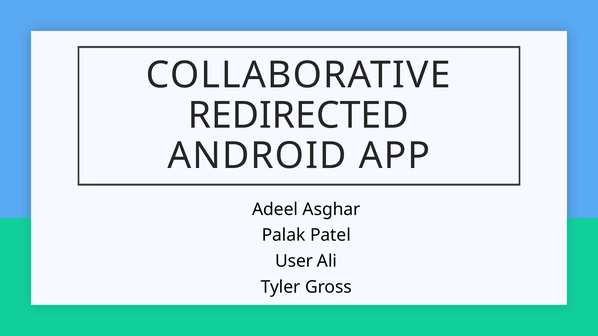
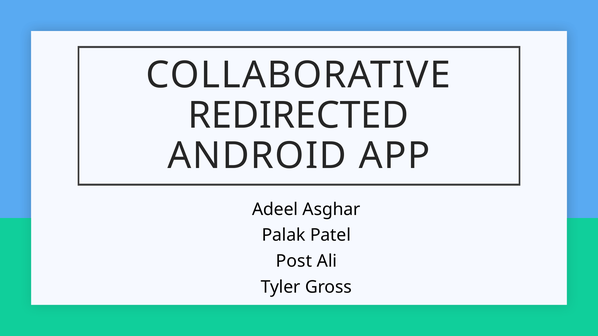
User: User -> Post (294, 261)
